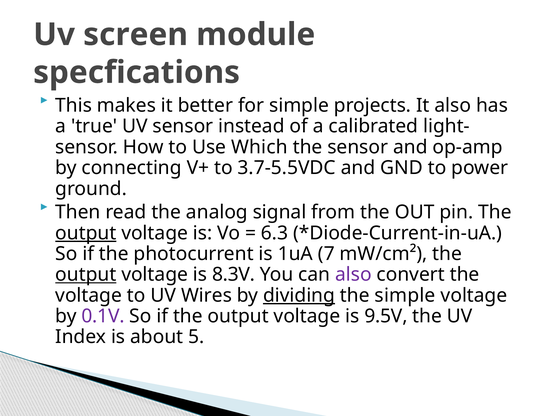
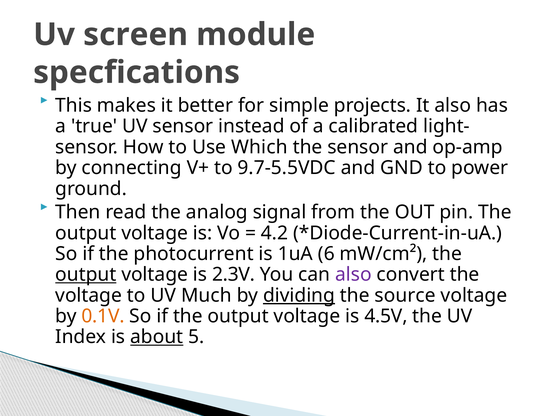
3.7-5.5VDC: 3.7-5.5VDC -> 9.7-5.5VDC (287, 168)
output underline: present -> none (86, 233)
6.3: 6.3 -> 4.2 (275, 233)
7: 7 -> 6 (326, 253)
8.3V: 8.3V -> 2.3V (234, 274)
Wires: Wires -> Much (206, 295)
the simple: simple -> source (405, 295)
0.1V colour: purple -> orange (103, 316)
9.5V: 9.5V -> 4.5V (386, 316)
about underline: none -> present (157, 337)
